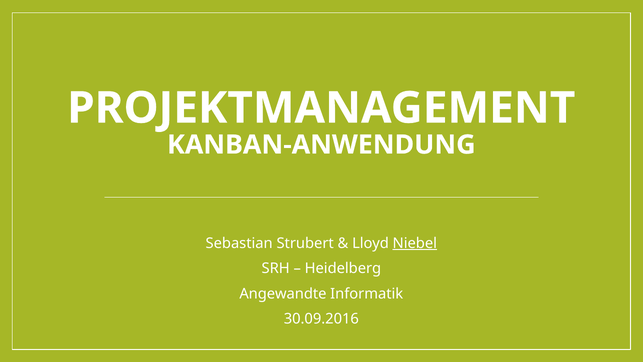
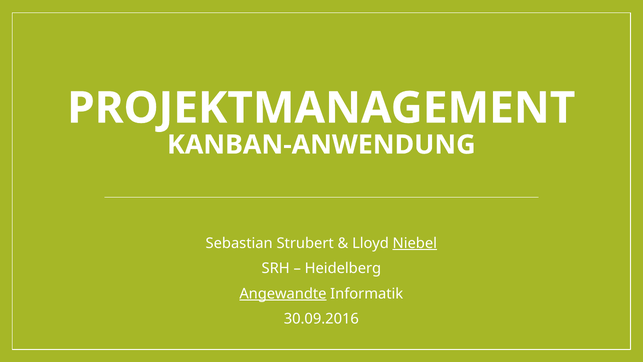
Angewandte underline: none -> present (283, 294)
